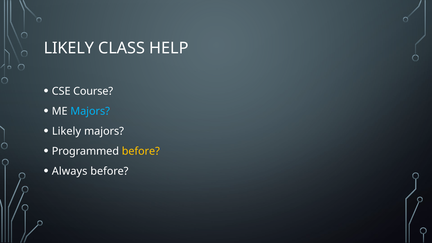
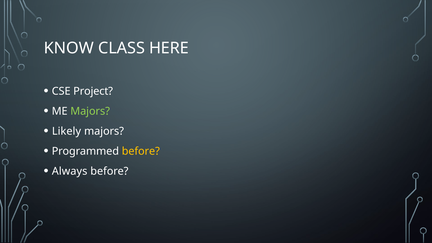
LIKELY: LIKELY -> KNOW (69, 48)
HELP: HELP -> HERE (169, 48)
Course: Course -> Project (93, 91)
Majors colour: light blue -> light green (90, 111)
